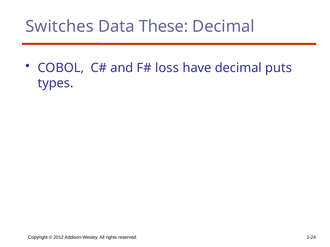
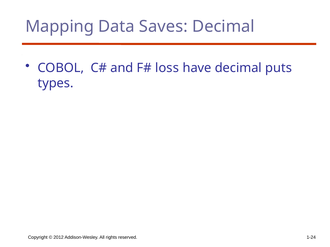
Switches: Switches -> Mapping (60, 26)
These: These -> Saves (163, 26)
